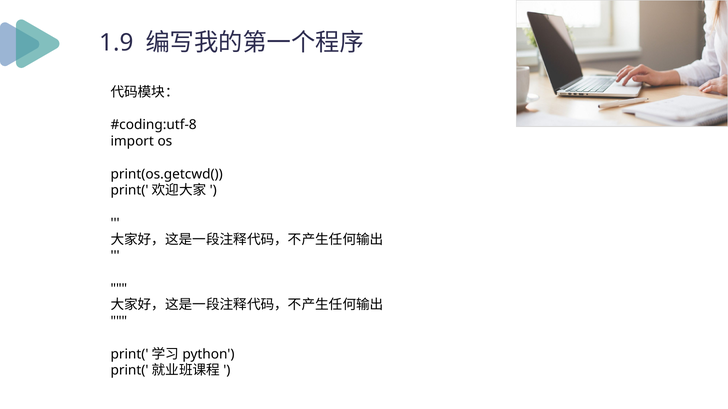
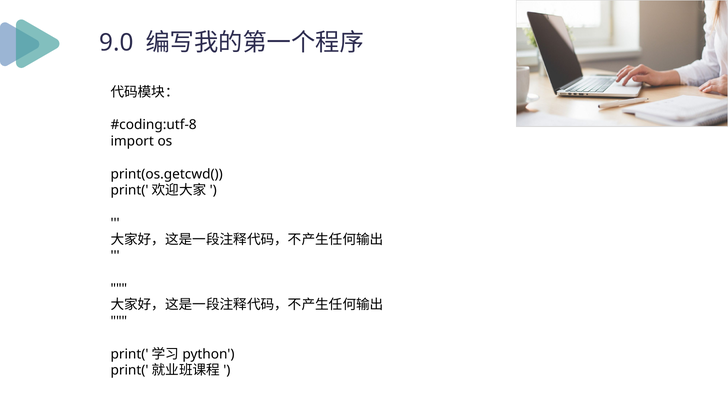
1.9: 1.9 -> 9.0 (116, 43)
